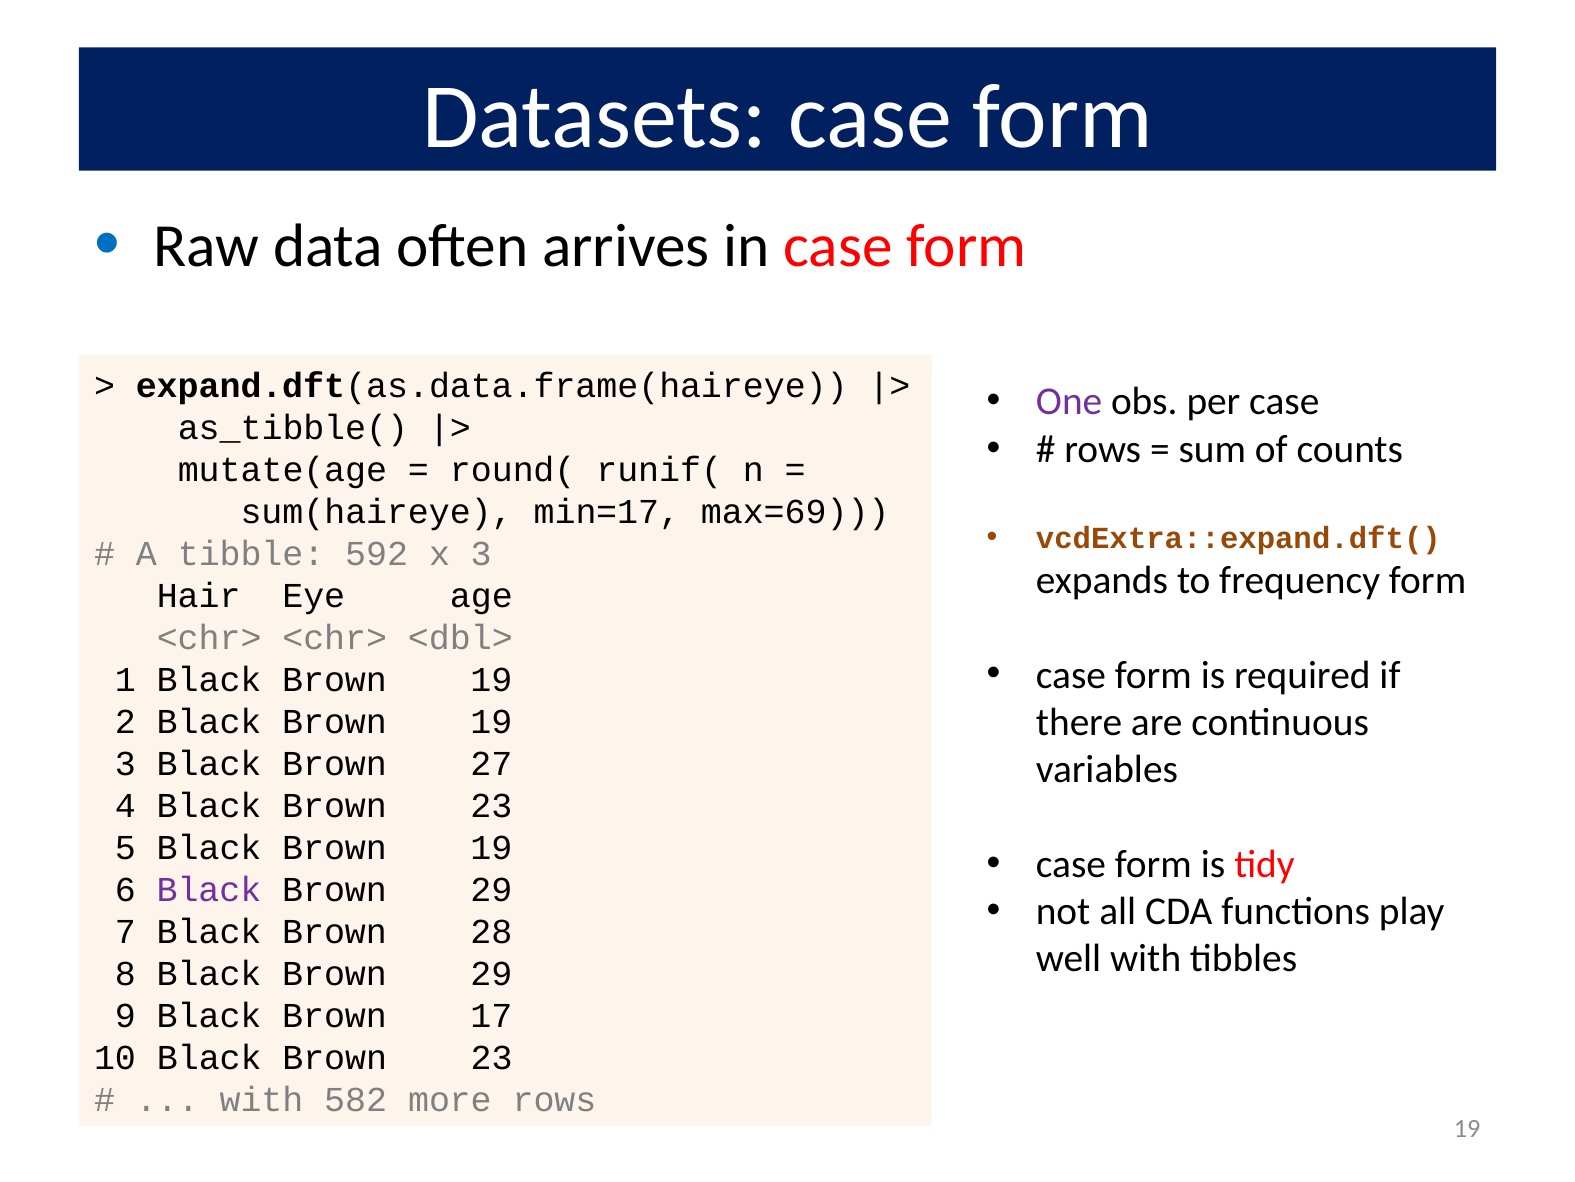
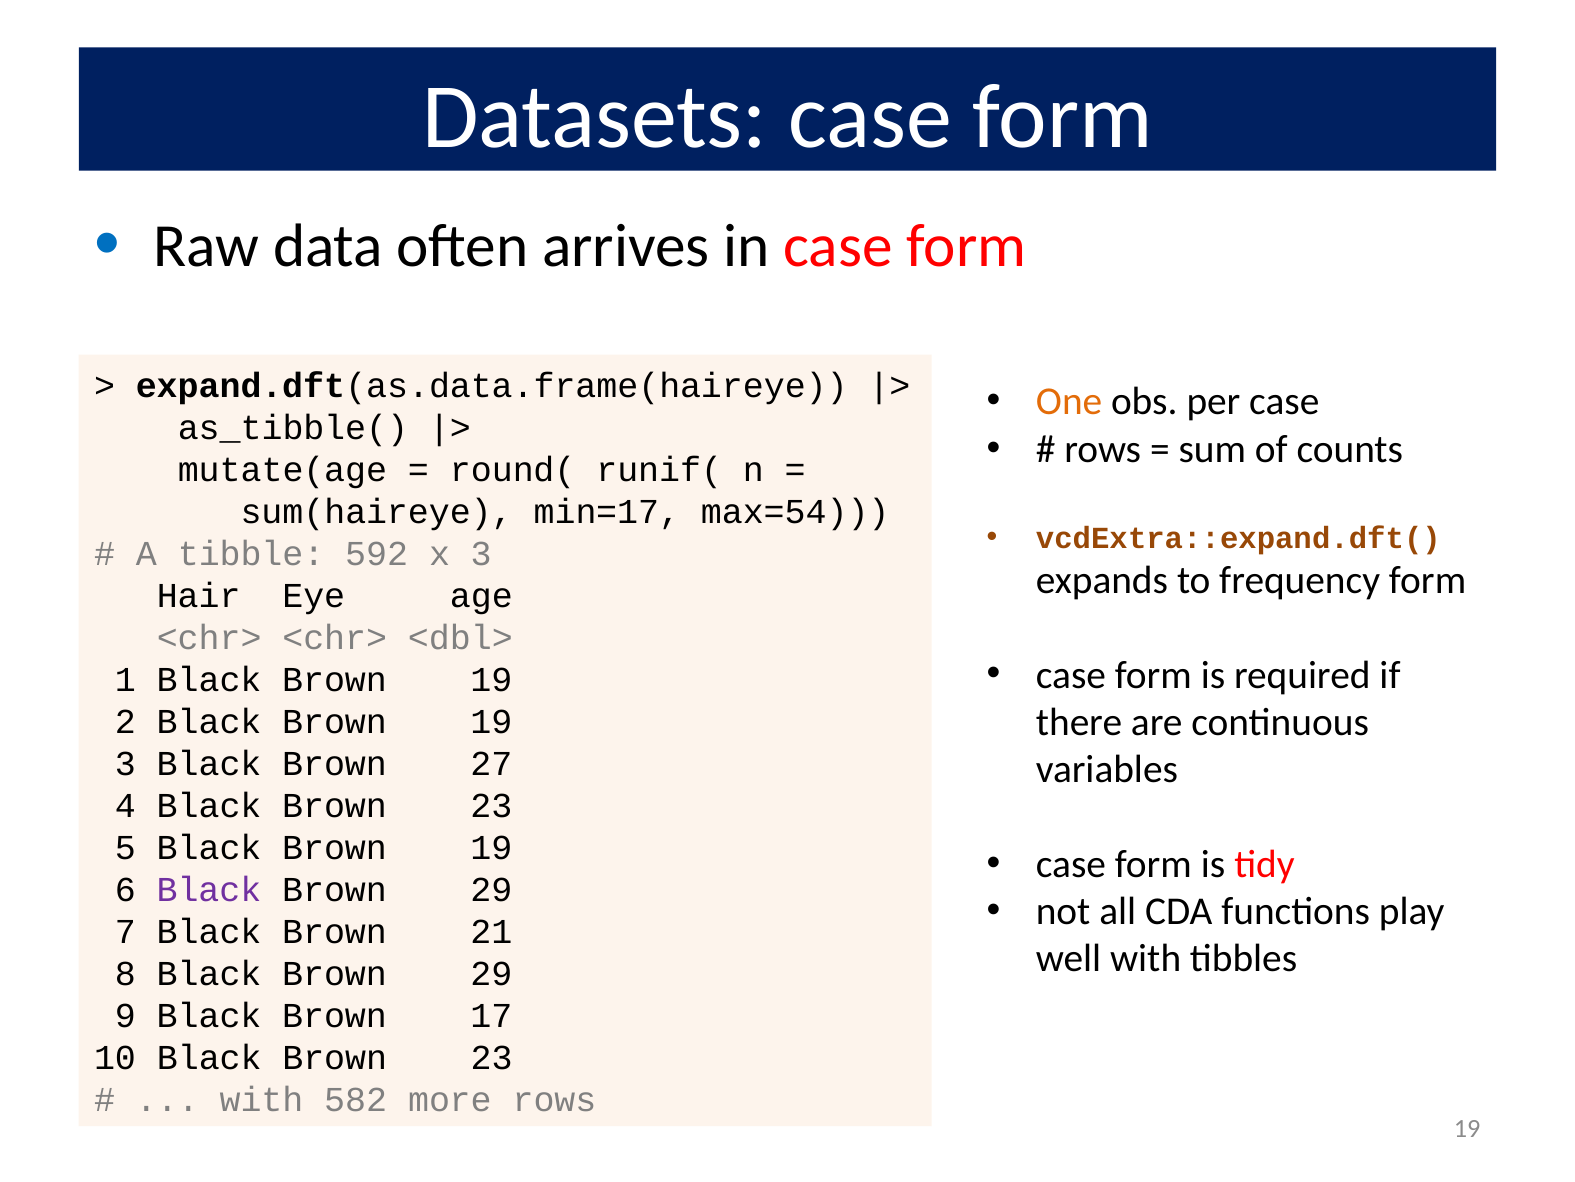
One colour: purple -> orange (1069, 402)
max=69: max=69 -> max=54 (795, 511)
28: 28 -> 21 (491, 931)
